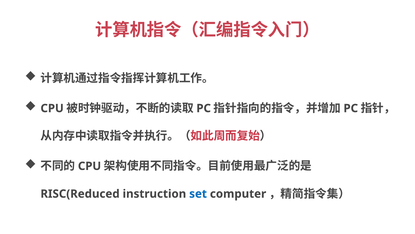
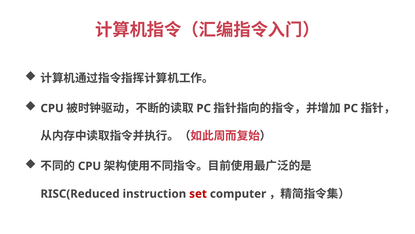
set colour: blue -> red (198, 193)
